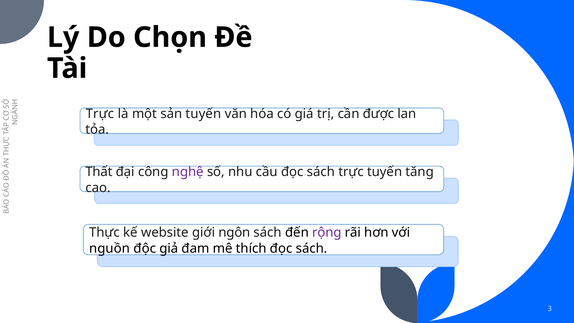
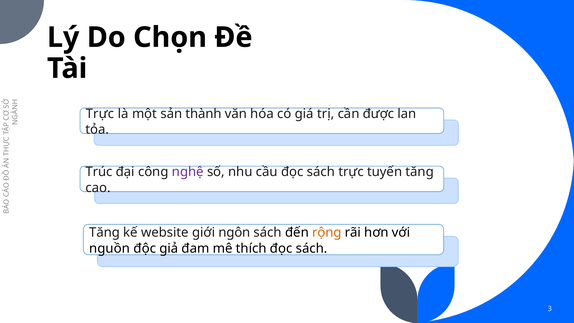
sản tuyến: tuyến -> thành (204, 114)
Thất: Thất -> Trúc (99, 172)
Thực: Thực -> Tăng (104, 232)
rộng colour: purple -> orange (327, 232)
